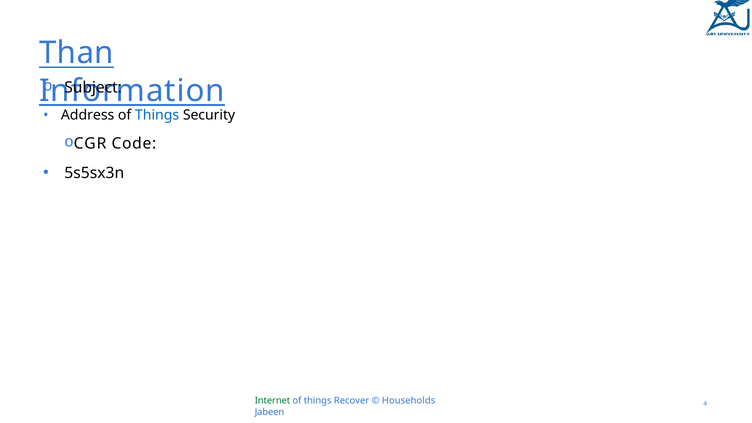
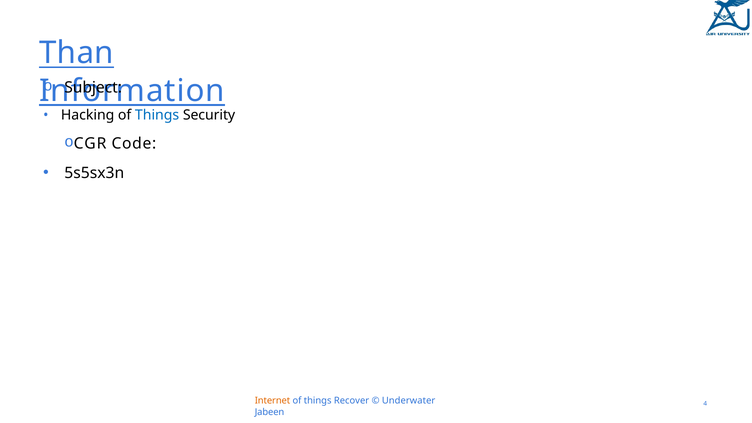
Address: Address -> Hacking (88, 115)
Internet colour: green -> orange (272, 401)
Households: Households -> Underwater (409, 401)
